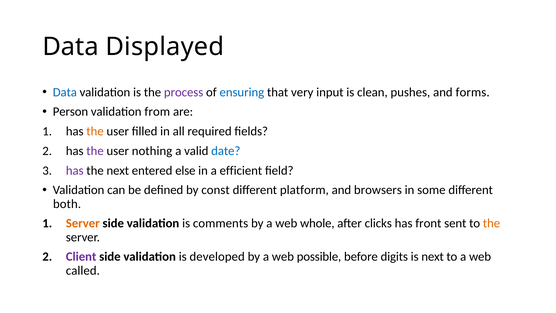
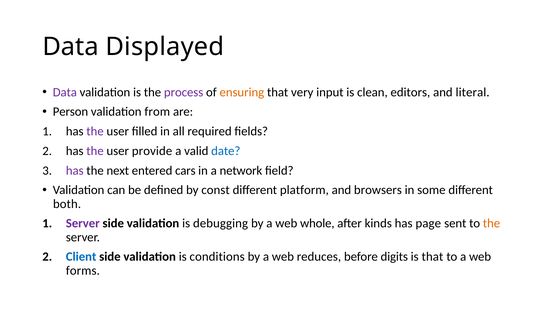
Data colour: blue -> purple (65, 92)
ensuring colour: blue -> orange (242, 92)
pushes: pushes -> editors (410, 92)
forms: forms -> literal (473, 92)
the colour: orange -> purple (95, 131)
nothing: nothing -> provide (152, 151)
else: else -> cars (185, 170)
efficient: efficient -> network (241, 170)
Server colour: orange -> purple (83, 223)
comments: comments -> debugging (221, 223)
clicks: clicks -> kinds (378, 223)
front: front -> page (428, 223)
Client colour: purple -> blue (81, 257)
developed: developed -> conditions (217, 257)
possible: possible -> reduces (319, 257)
is next: next -> that (432, 257)
called: called -> forms (83, 270)
